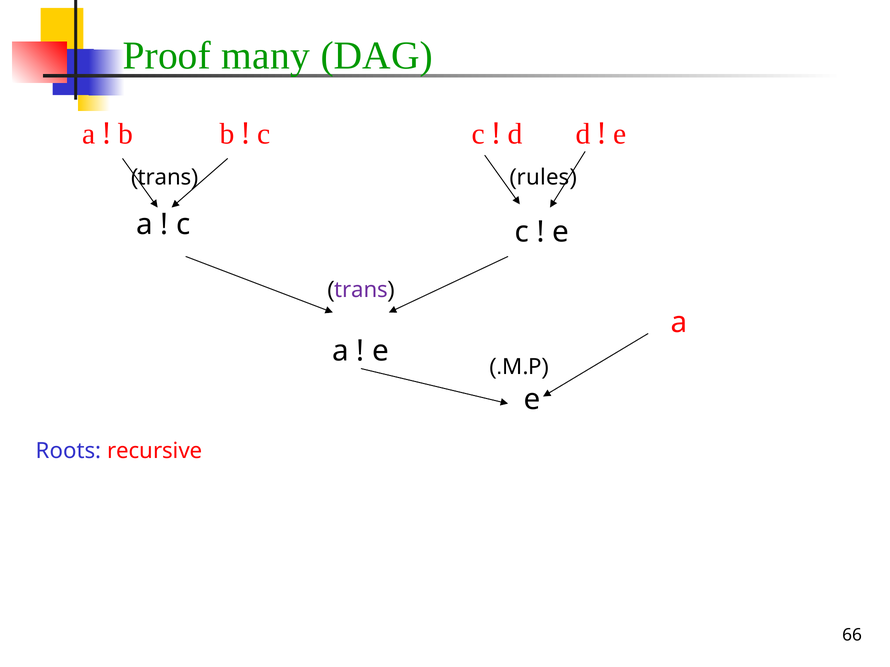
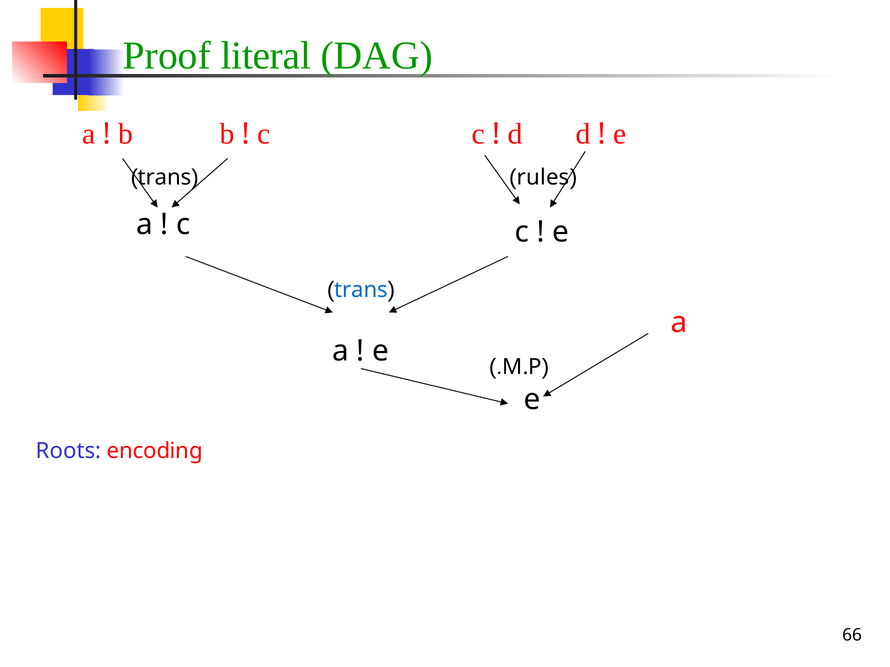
many: many -> literal (266, 56)
trans colour: purple -> blue (361, 290)
recursive: recursive -> encoding (155, 451)
